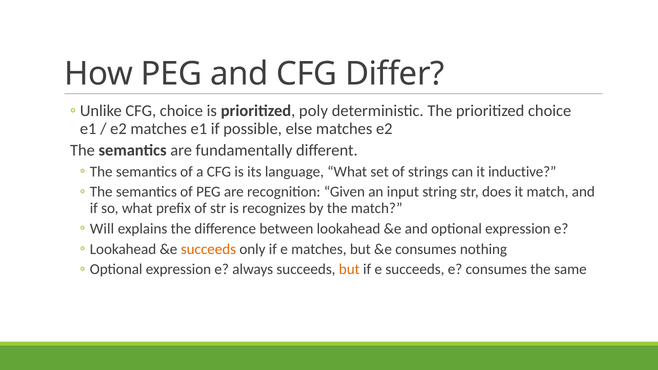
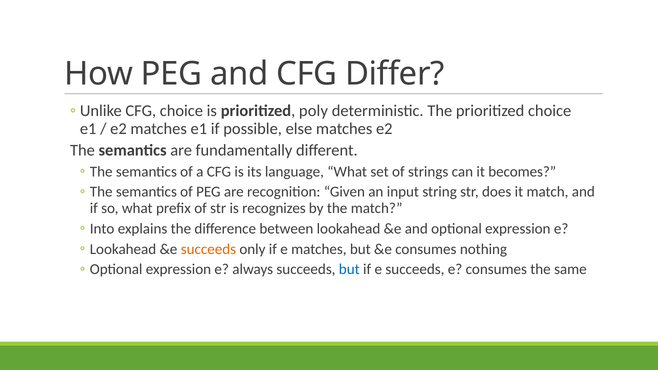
inductive: inductive -> becomes (522, 172)
Will: Will -> Into (102, 229)
but colour: orange -> blue (349, 270)
